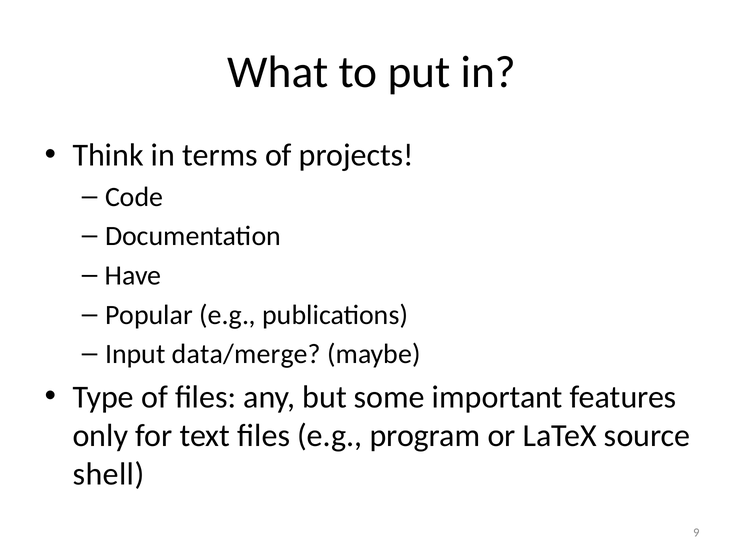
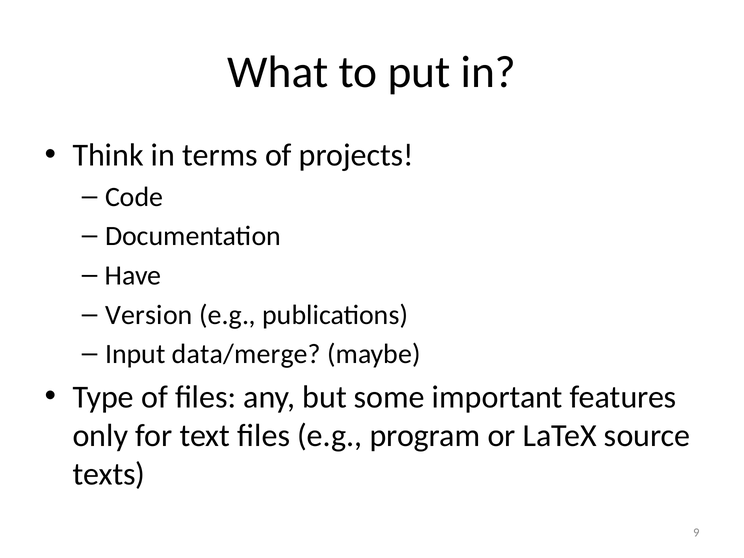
Popular: Popular -> Version (149, 315)
shell: shell -> texts (109, 474)
